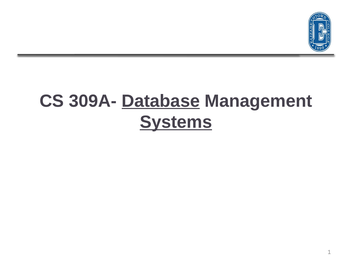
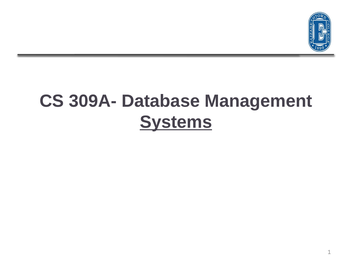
Database underline: present -> none (161, 101)
